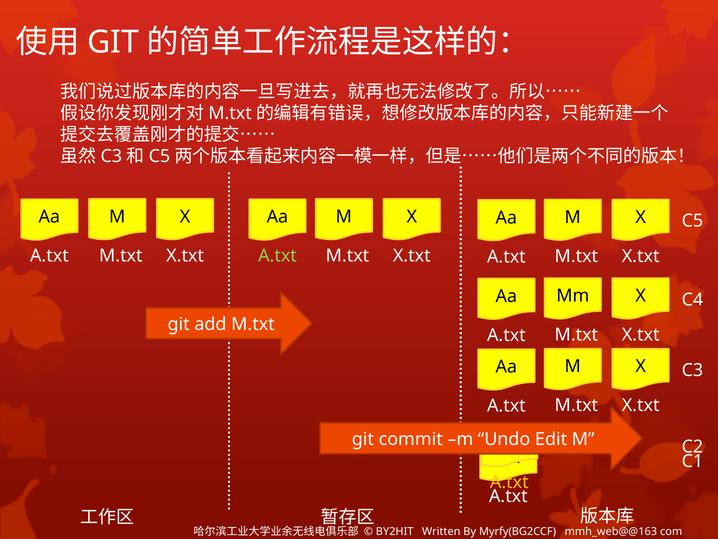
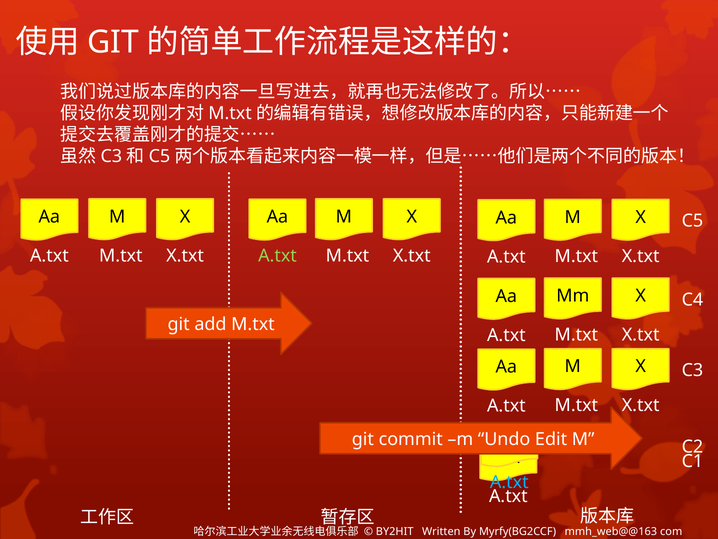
A.txt colour: yellow -> light blue (509, 482)
